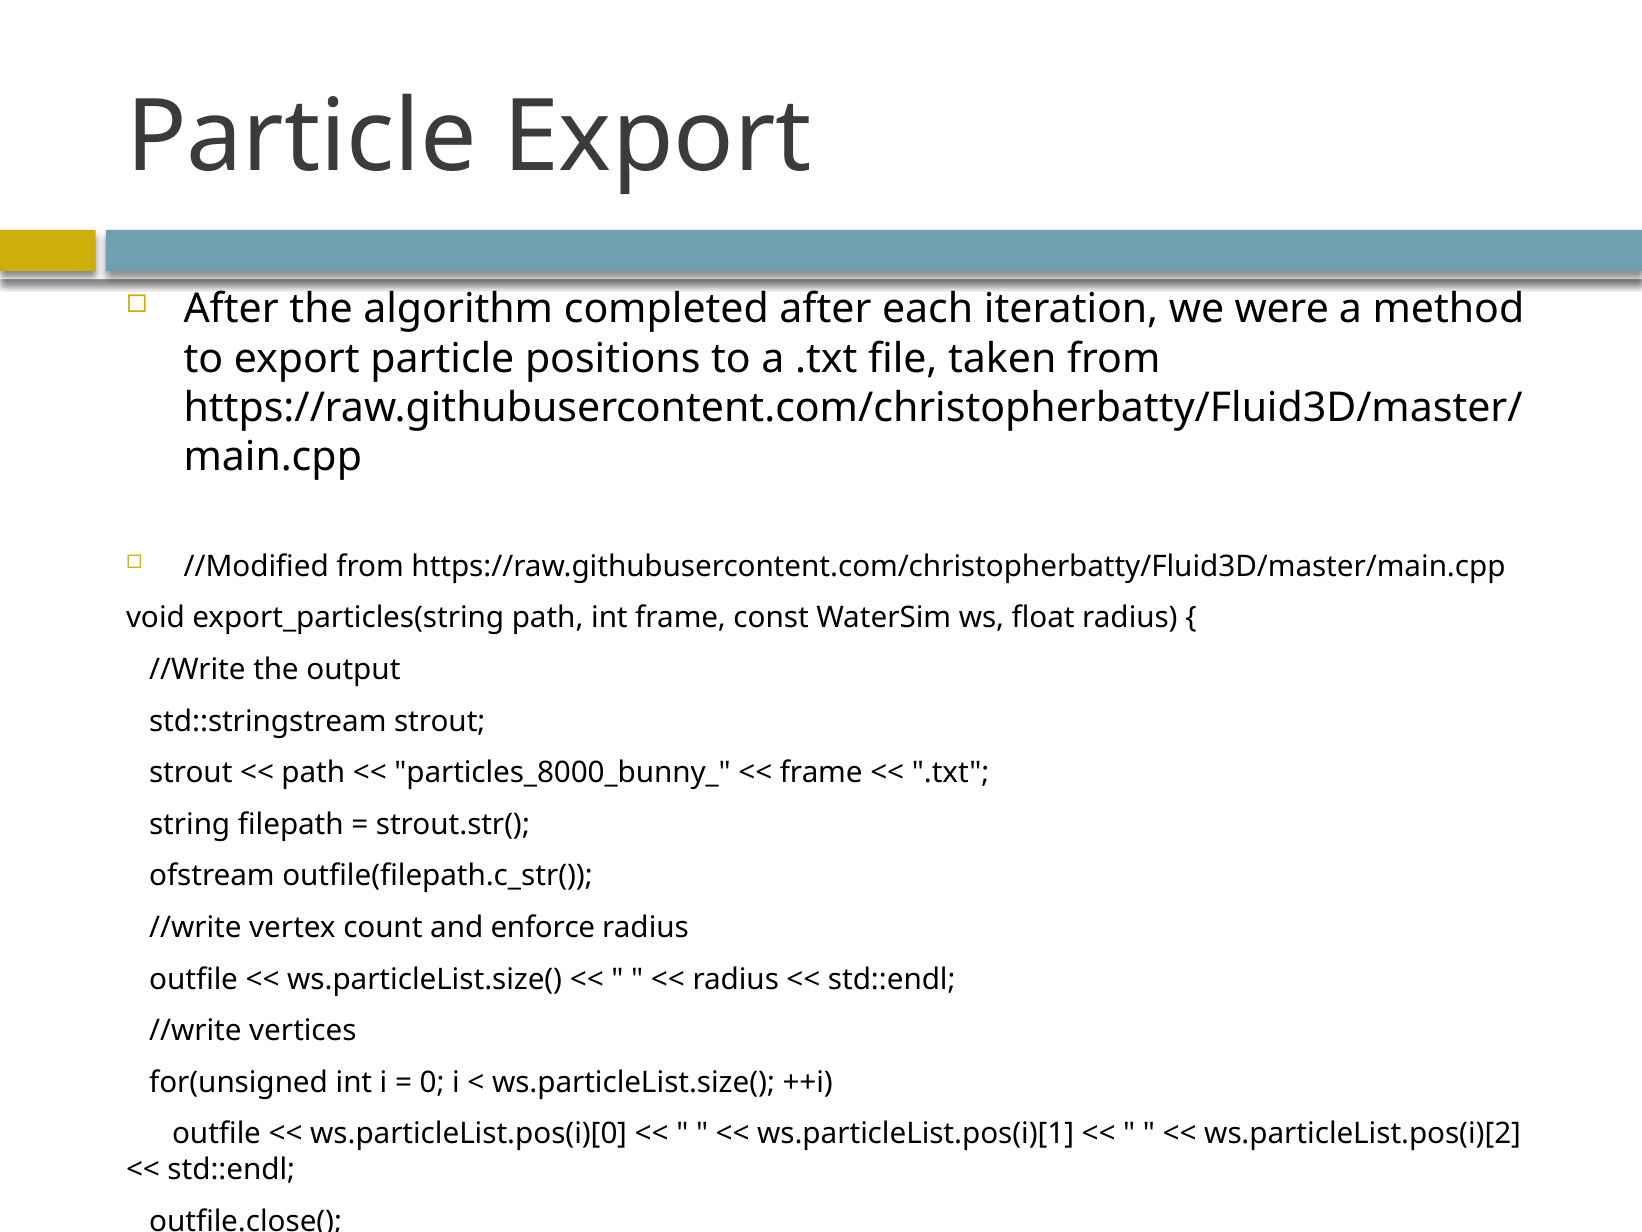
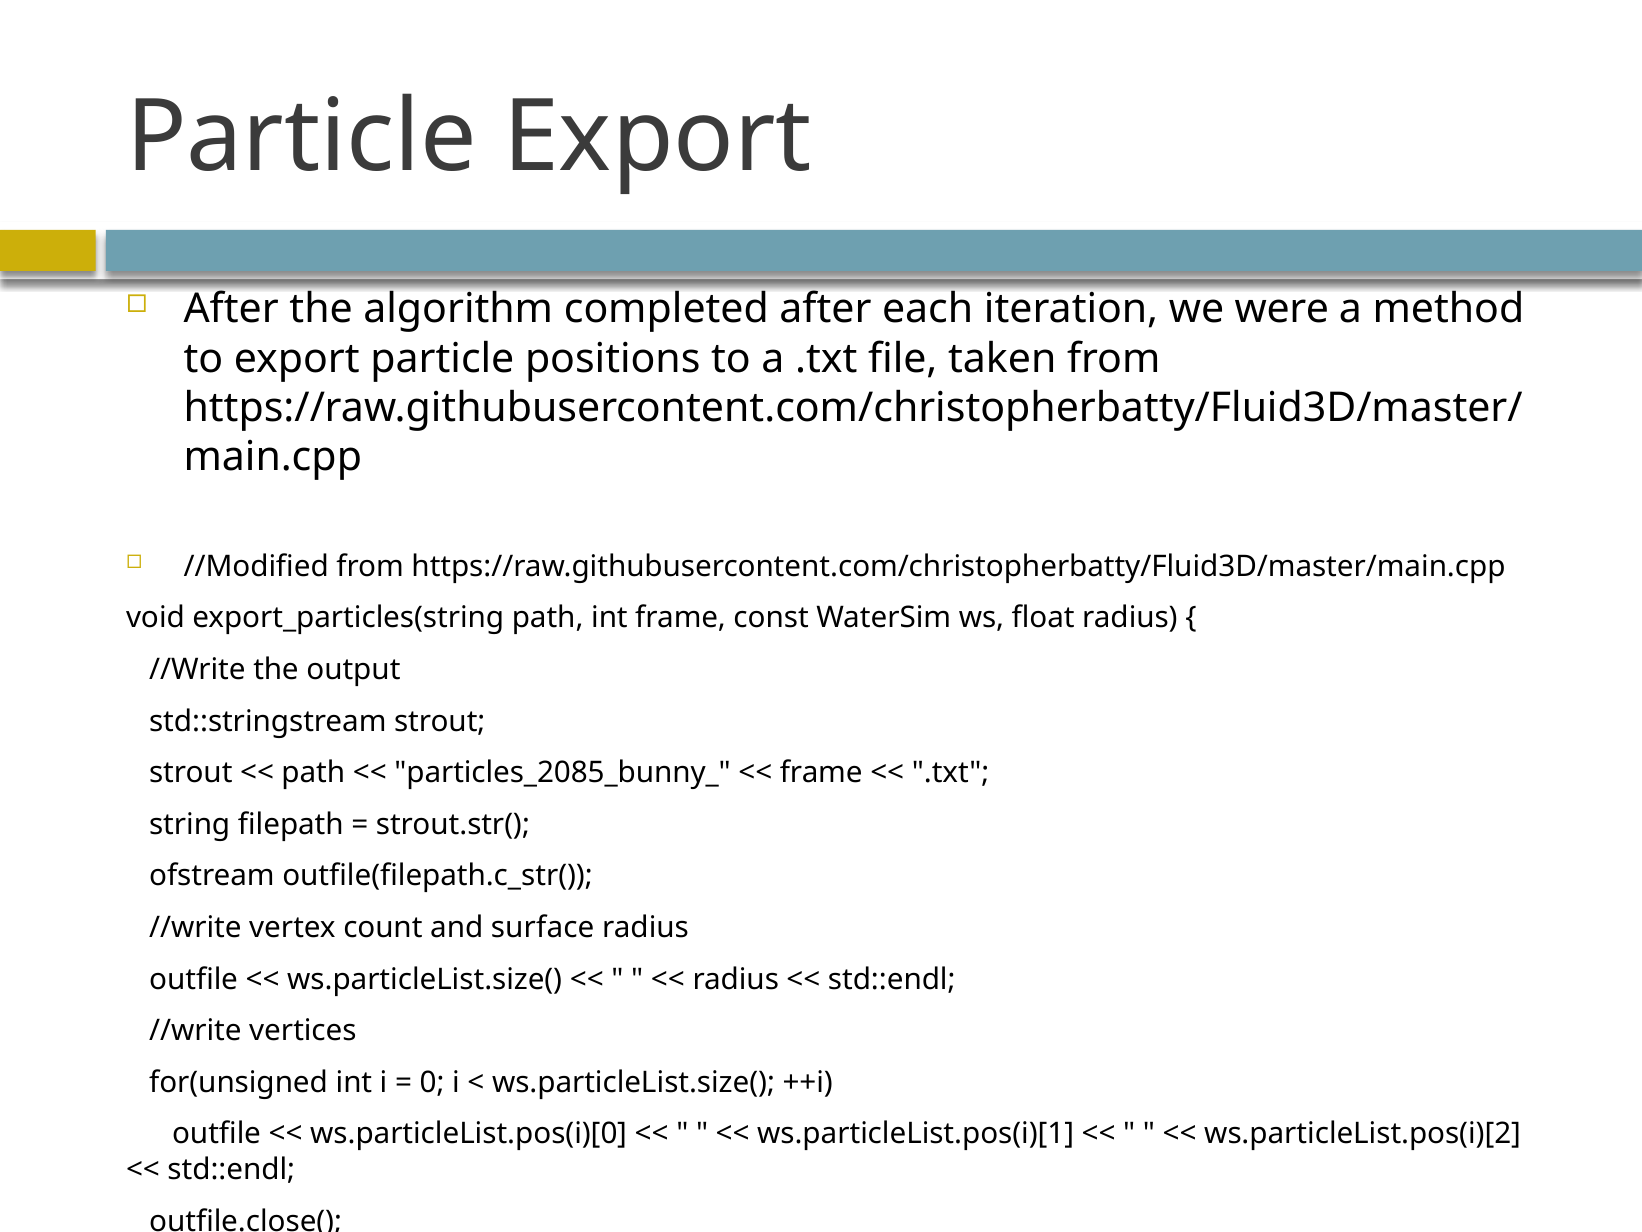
particles_8000_bunny_: particles_8000_bunny_ -> particles_2085_bunny_ (563, 773)
enforce: enforce -> surface (543, 927)
